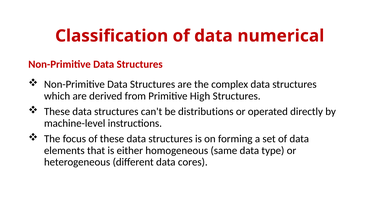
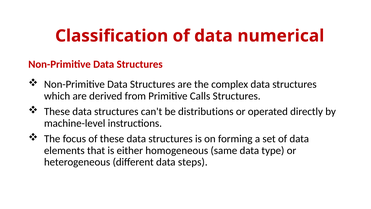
High: High -> Calls (200, 96)
cores: cores -> steps (193, 162)
